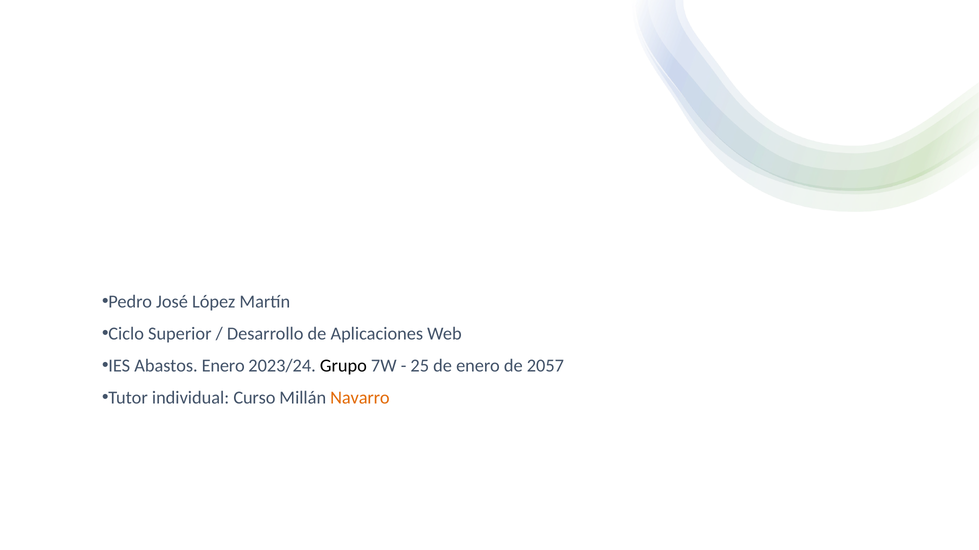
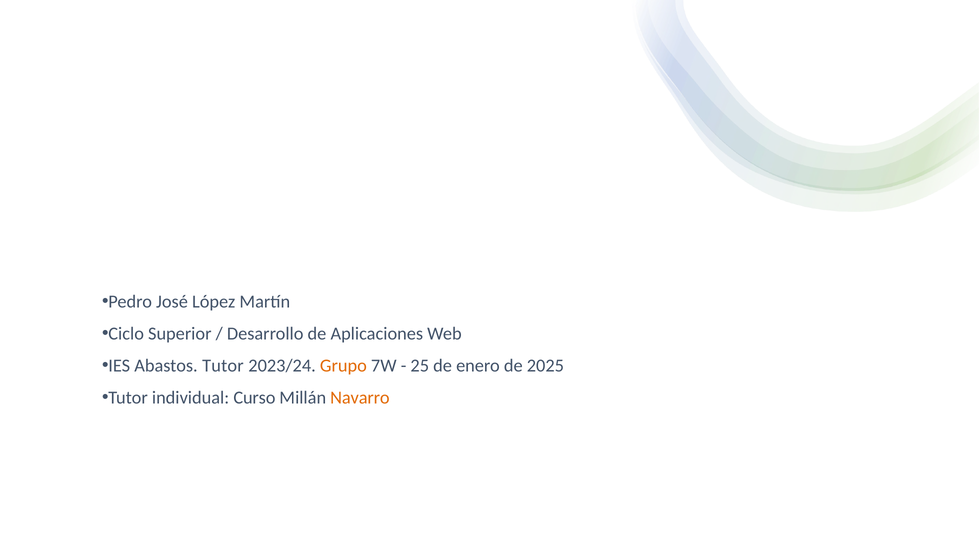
Abastos Enero: Enero -> Tutor (223, 366)
Grupo colour: black -> orange (343, 366)
2057: 2057 -> 2025 (545, 366)
